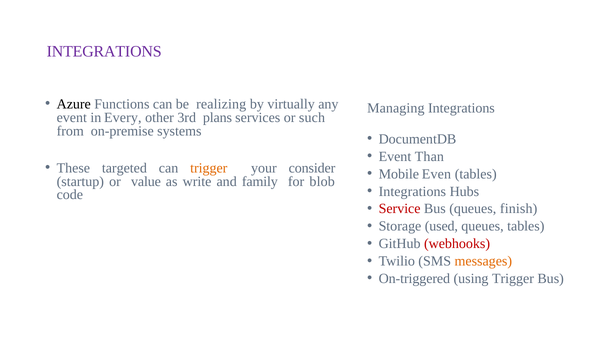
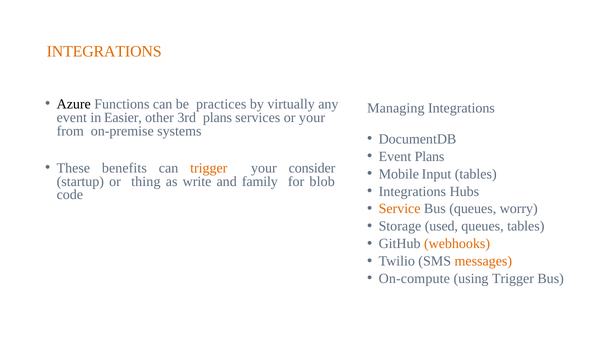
INTEGRATIONS colour: purple -> orange (104, 51)
realizing: realizing -> practices (221, 104)
Every: Every -> Easier (123, 118)
or such: such -> your (312, 118)
Event Than: Than -> Plans (430, 157)
targeted: targeted -> benefits (124, 168)
Even: Even -> Input (437, 174)
value: value -> thing (146, 182)
Service colour: red -> orange (400, 209)
finish: finish -> worry (519, 209)
webhooks colour: red -> orange (457, 244)
On-triggered: On-triggered -> On-compute (414, 279)
